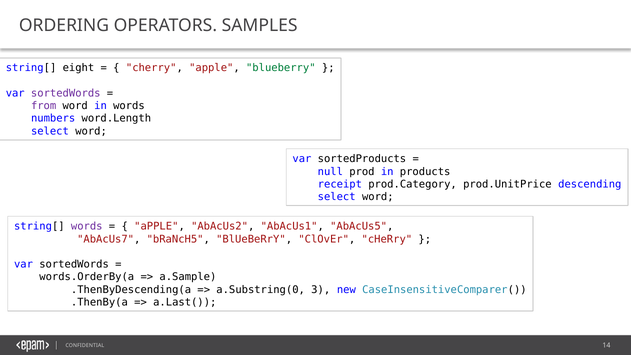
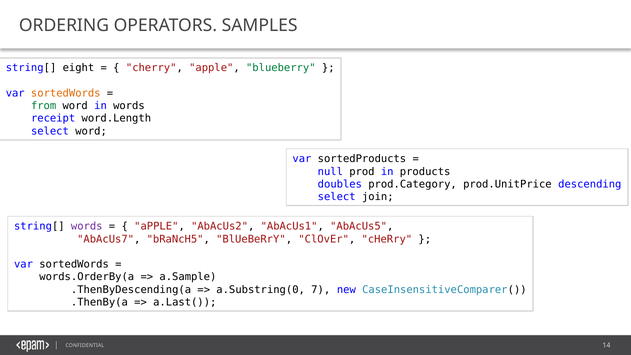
sortedWords colour: purple -> orange (66, 93)
from colour: purple -> green (44, 106)
numbers: numbers -> receipt (53, 118)
receipt: receipt -> doubles (340, 184)
word: word -> join (378, 197)
3: 3 -> 7 (321, 290)
